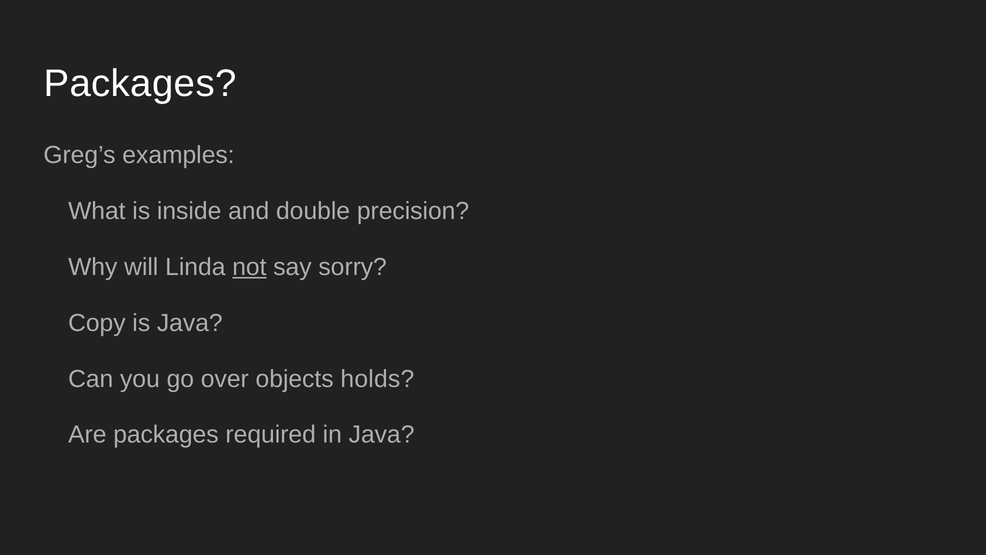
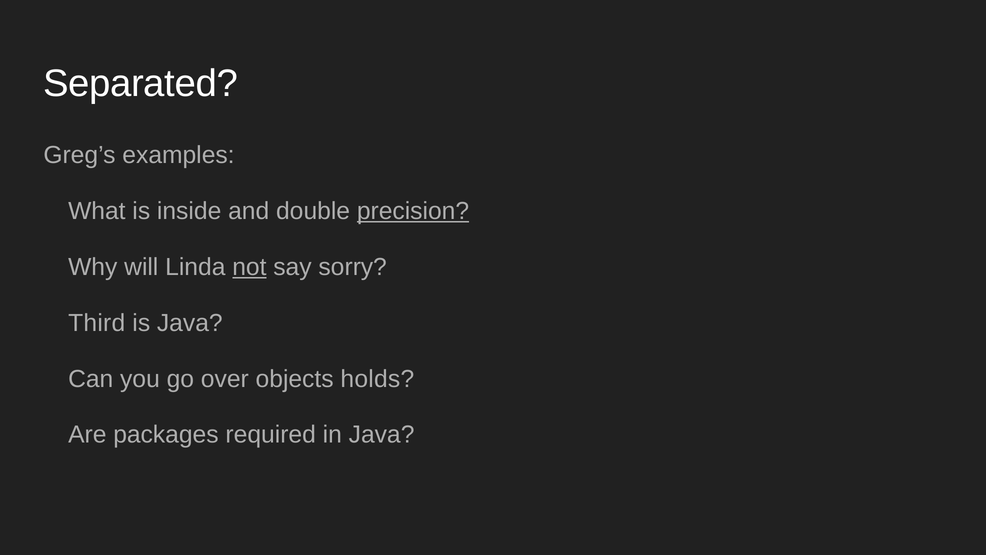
Packages: Packages -> Separated (140, 84)
precision underline: none -> present (413, 211)
Copy: Copy -> Third (97, 323)
